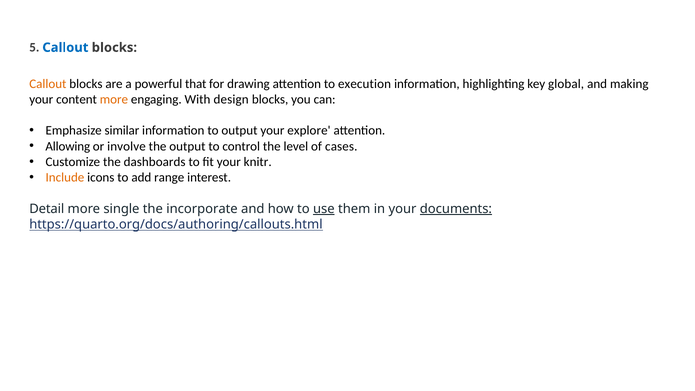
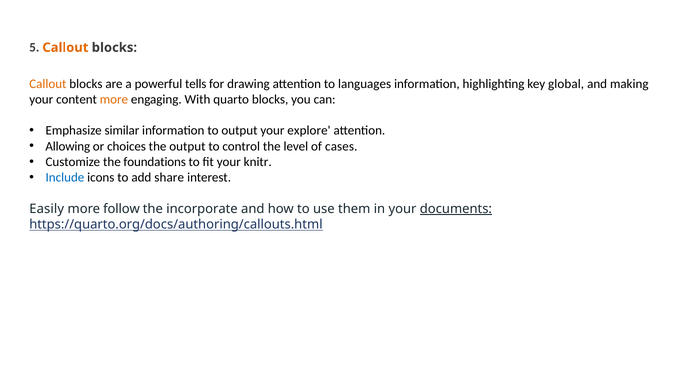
Callout colour: blue -> orange (65, 48)
that: that -> tells (196, 84)
execution: execution -> languages (365, 84)
design: design -> quarto (231, 99)
involve: involve -> choices (127, 146)
dashboards: dashboards -> foundations (155, 162)
Include colour: orange -> blue (65, 178)
range: range -> share (169, 178)
Detail: Detail -> Easily (47, 209)
single: single -> follow (121, 209)
use underline: present -> none (324, 209)
